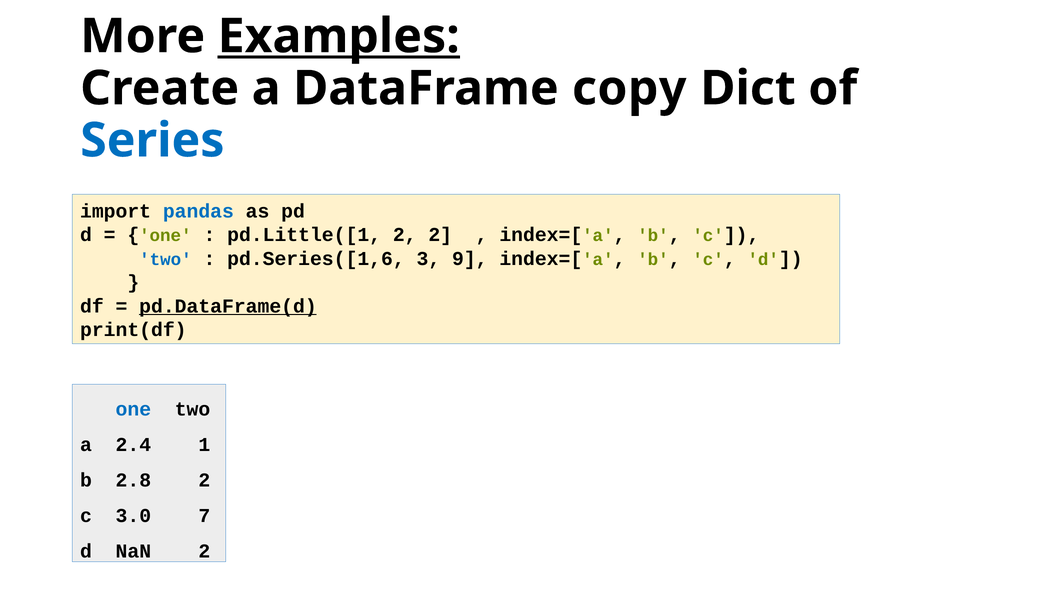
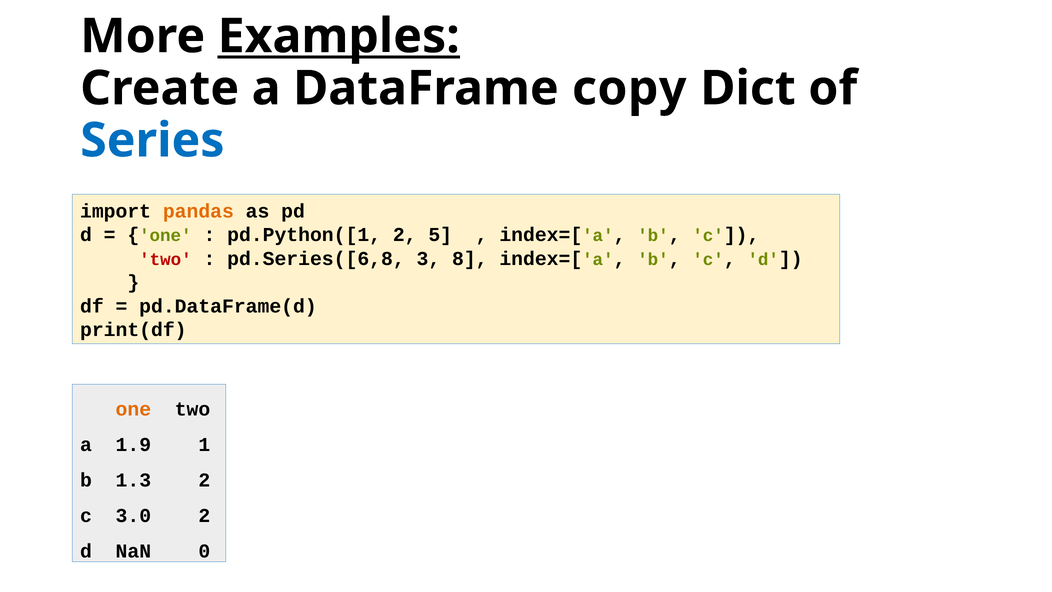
pandas colour: blue -> orange (198, 211)
pd.Little([1: pd.Little([1 -> pd.Python([1 (304, 235)
2 2: 2 -> 5 (440, 235)
two colour: blue -> red (165, 259)
pd.Series([1,6: pd.Series([1,6 -> pd.Series([6,8 (316, 259)
9: 9 -> 8 (470, 259)
pd.DataFrame(d underline: present -> none (228, 306)
one colour: blue -> orange (133, 409)
2.4: 2.4 -> 1.9 (133, 445)
2.8: 2.8 -> 1.3 (133, 480)
3.0 7: 7 -> 2 (204, 516)
NaN 2: 2 -> 0 (204, 551)
